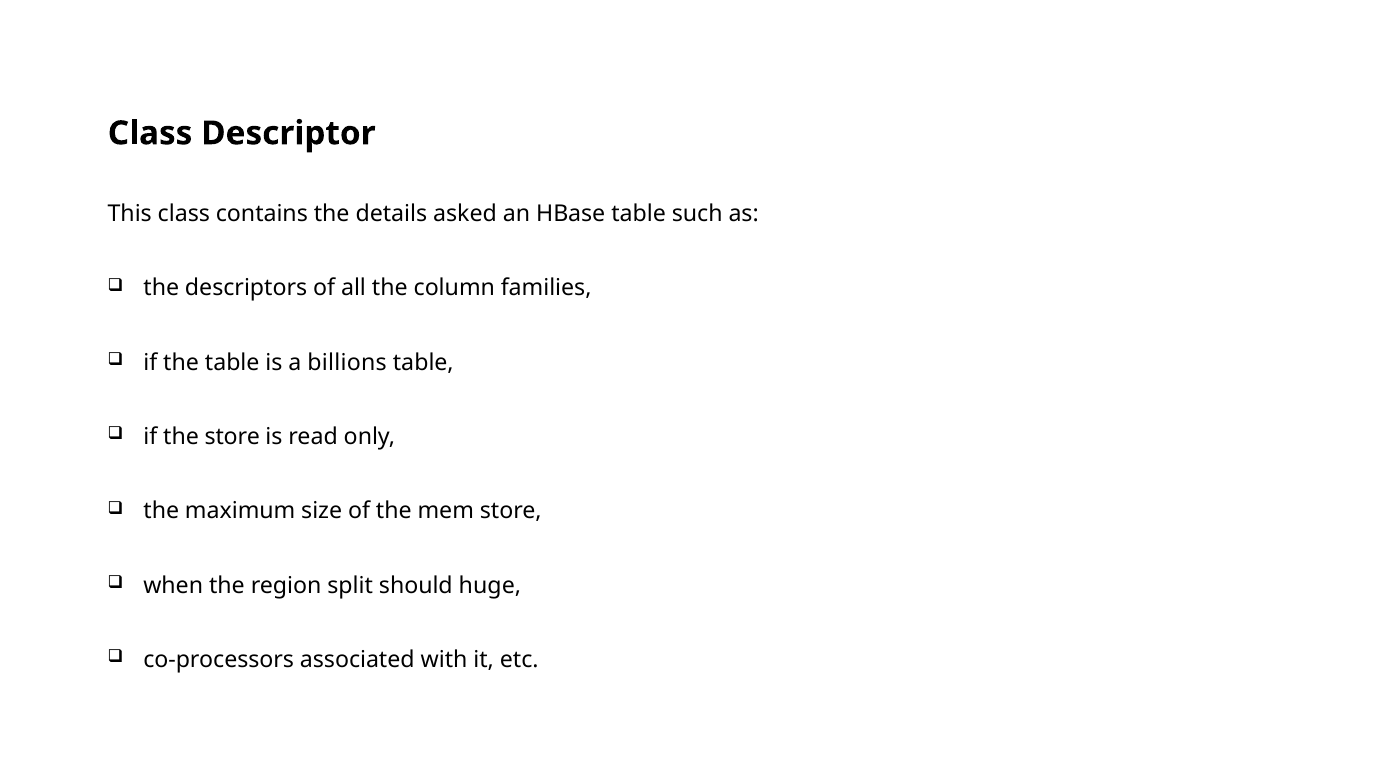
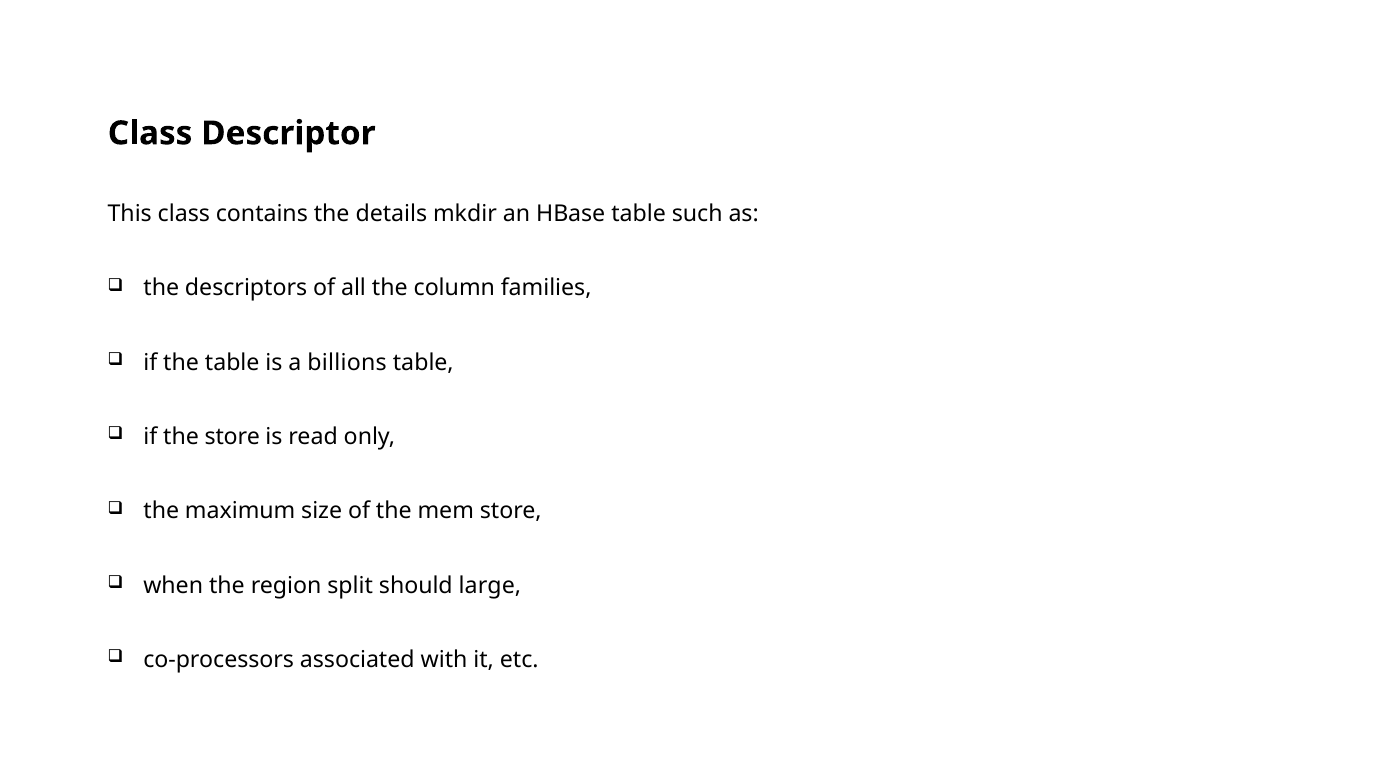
asked: asked -> mkdir (465, 214)
huge: huge -> large (490, 585)
